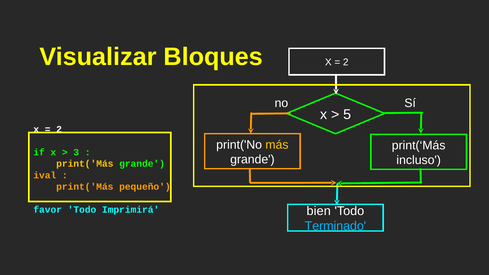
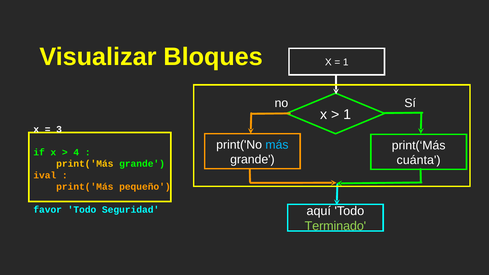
2: 2 -> 1 (346, 62)
5: 5 -> 1 (347, 114)
2: 2 -> 3 (59, 129)
más colour: yellow -> light blue (277, 145)
3: 3 -> 4 (76, 152)
incluso: incluso -> cuánta (419, 160)
bien: bien -> aquí (319, 211)
Imprimirá: Imprimirá -> Seguridad (131, 210)
Terminado colour: light blue -> light green (335, 226)
